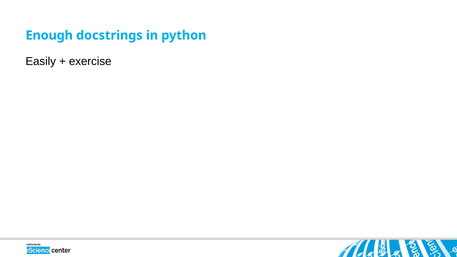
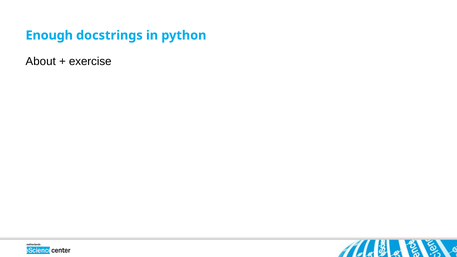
Easily: Easily -> About (41, 61)
